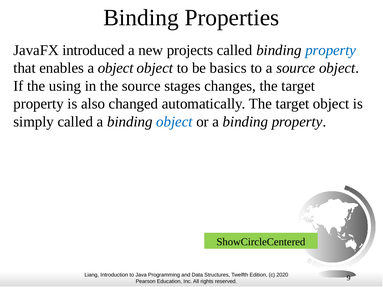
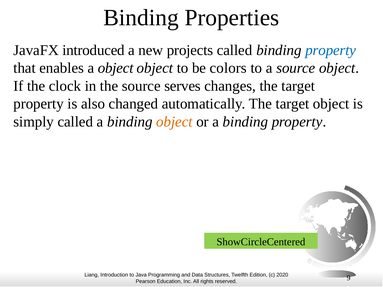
basics: basics -> colors (228, 68)
using: using -> clock (65, 86)
stages: stages -> serves (183, 86)
object colour: blue -> orange (174, 122)
